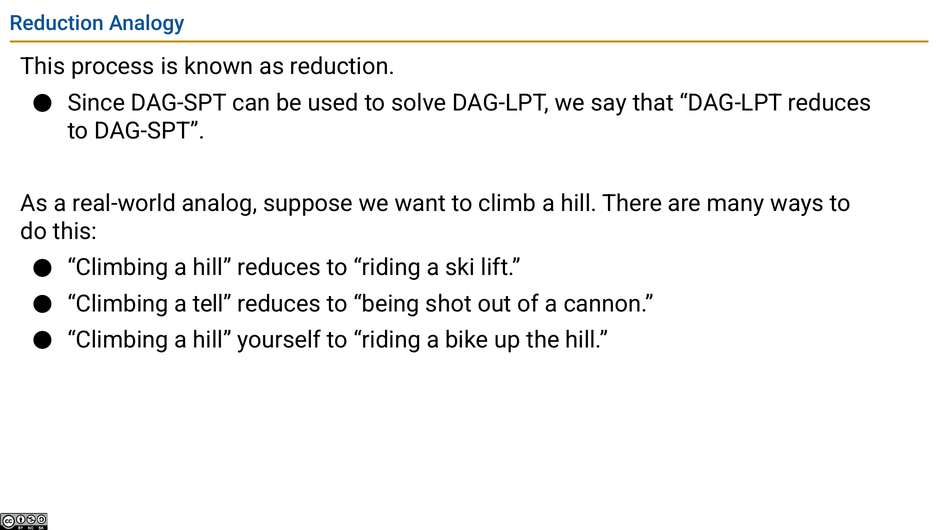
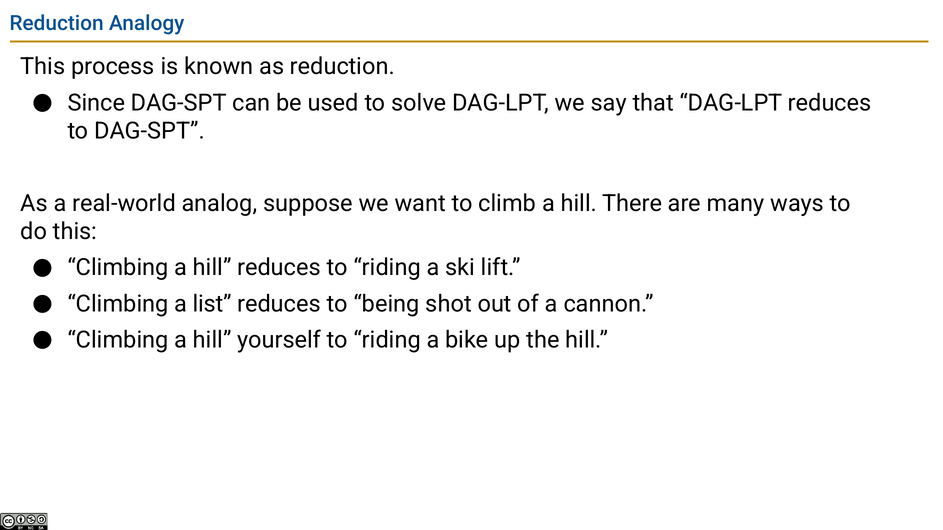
tell: tell -> list (212, 304)
